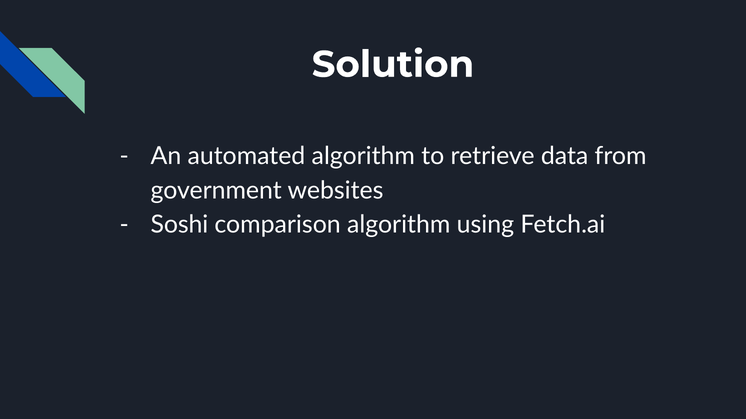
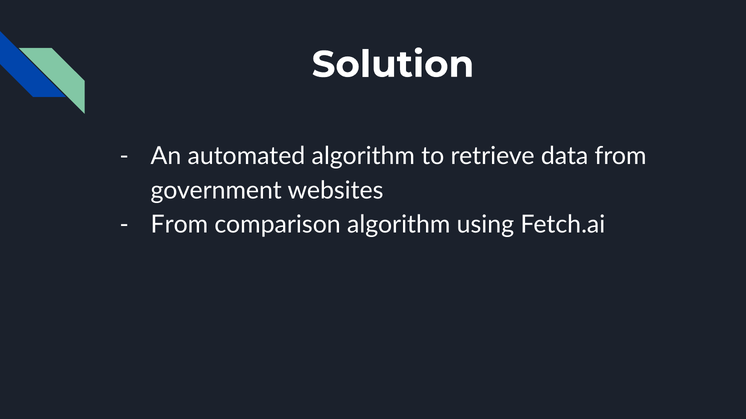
Soshi: Soshi -> From (179, 225)
